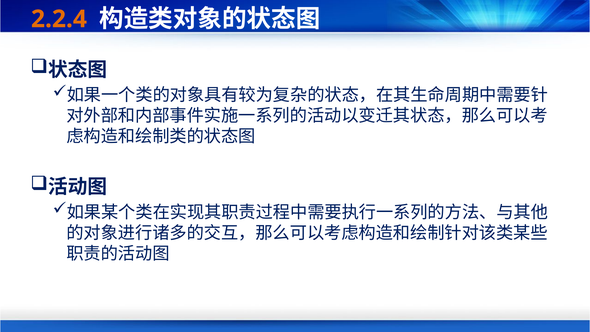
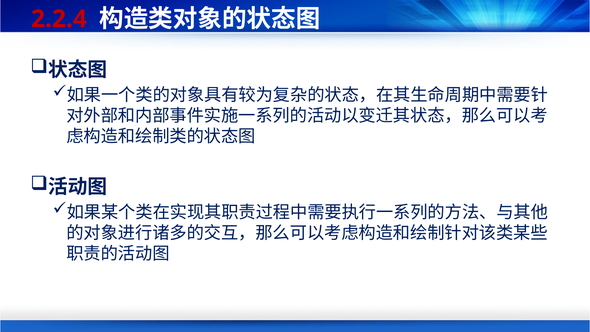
2.2.4 colour: orange -> red (59, 19)
